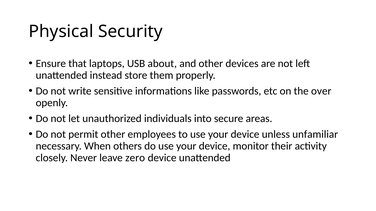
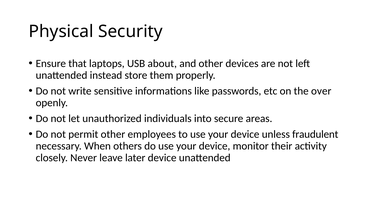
unfamiliar: unfamiliar -> fraudulent (315, 135)
zero: zero -> later (135, 158)
